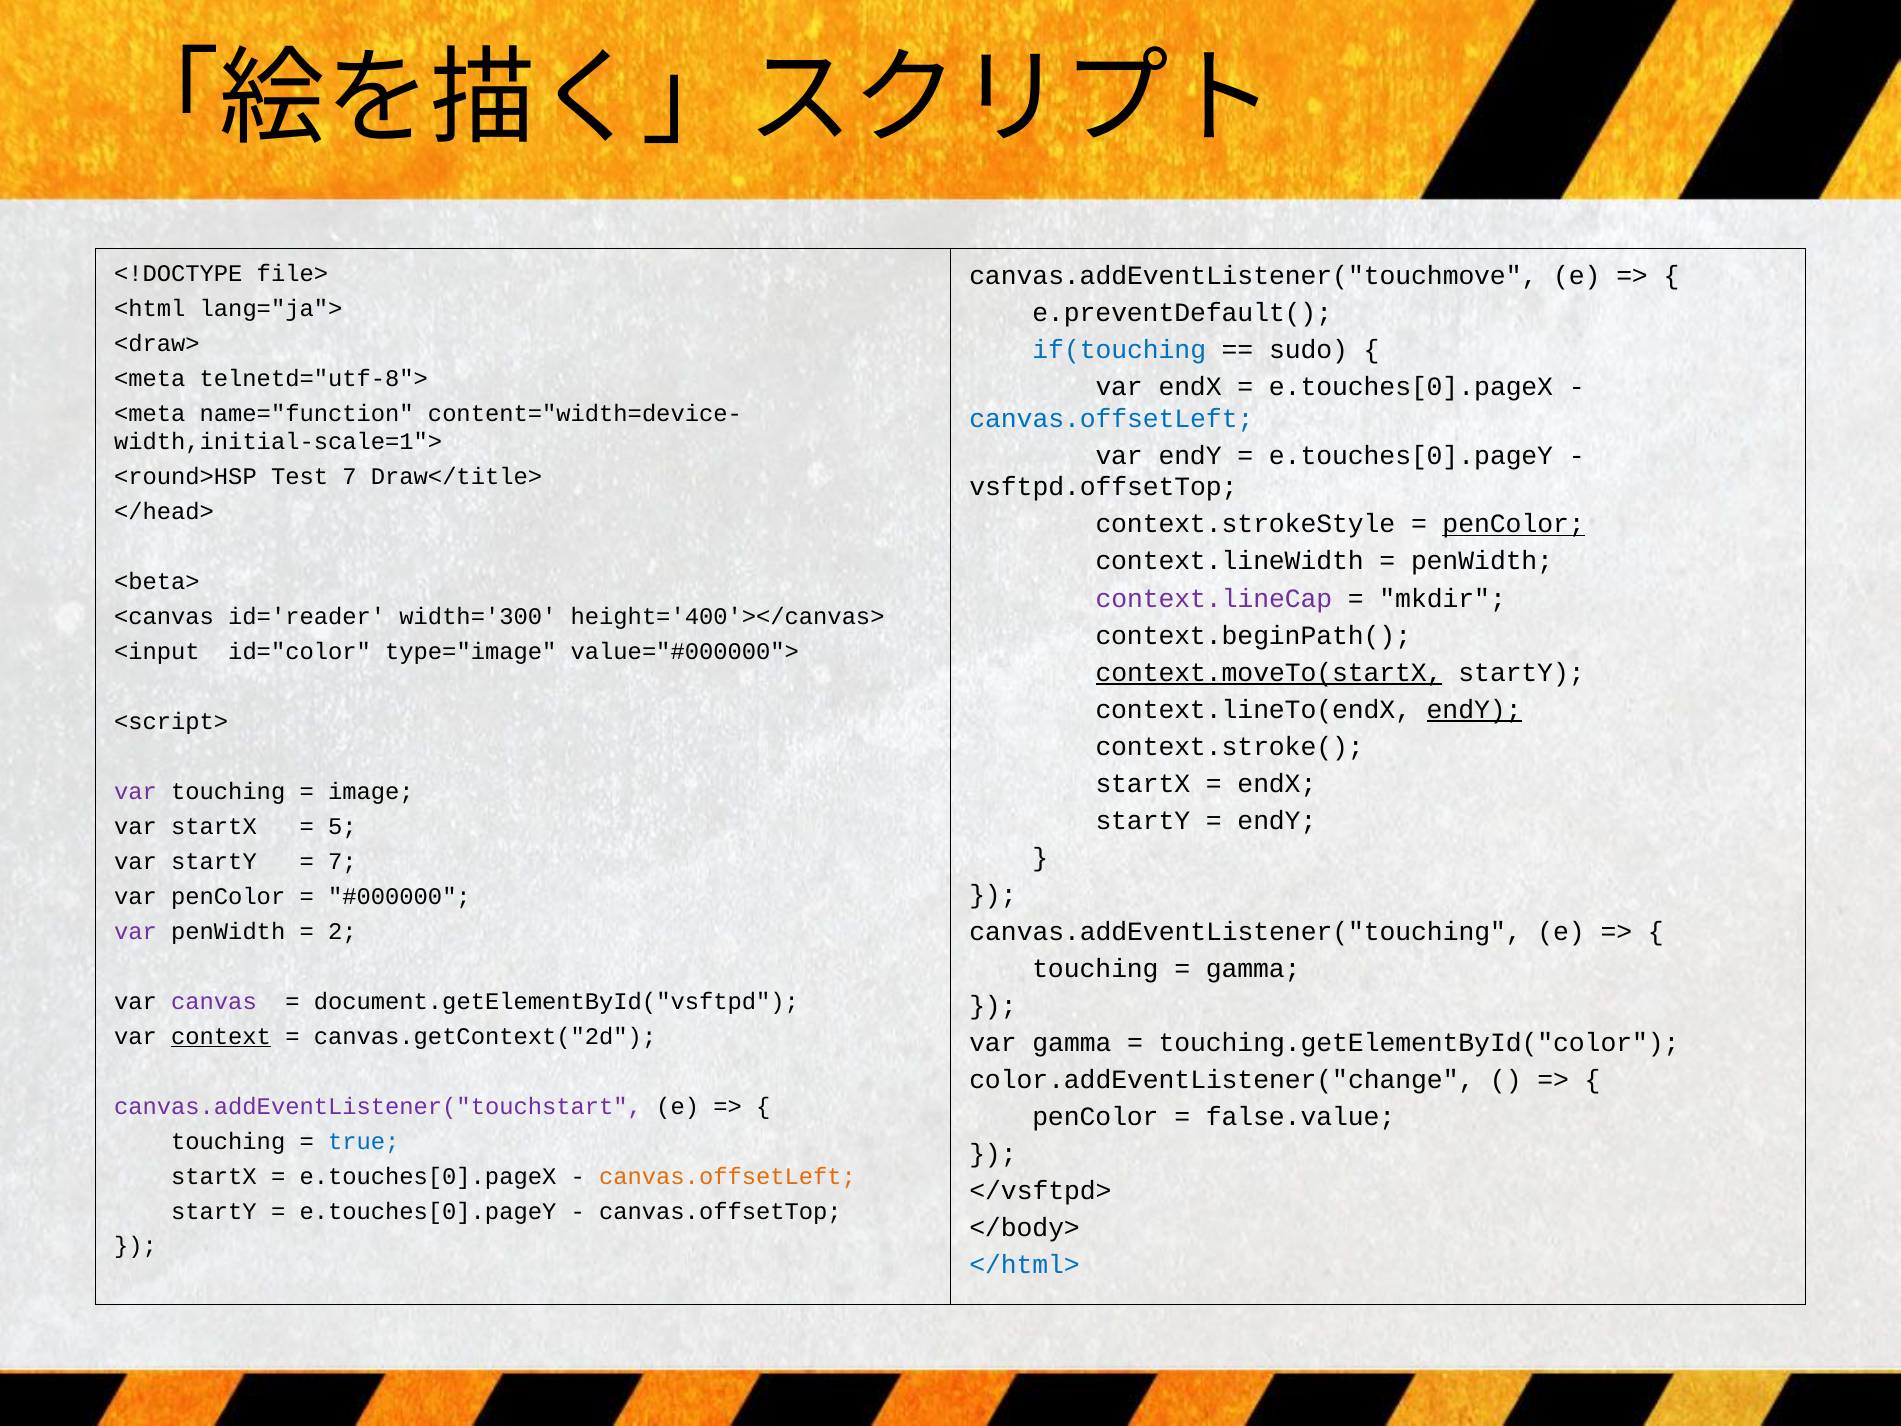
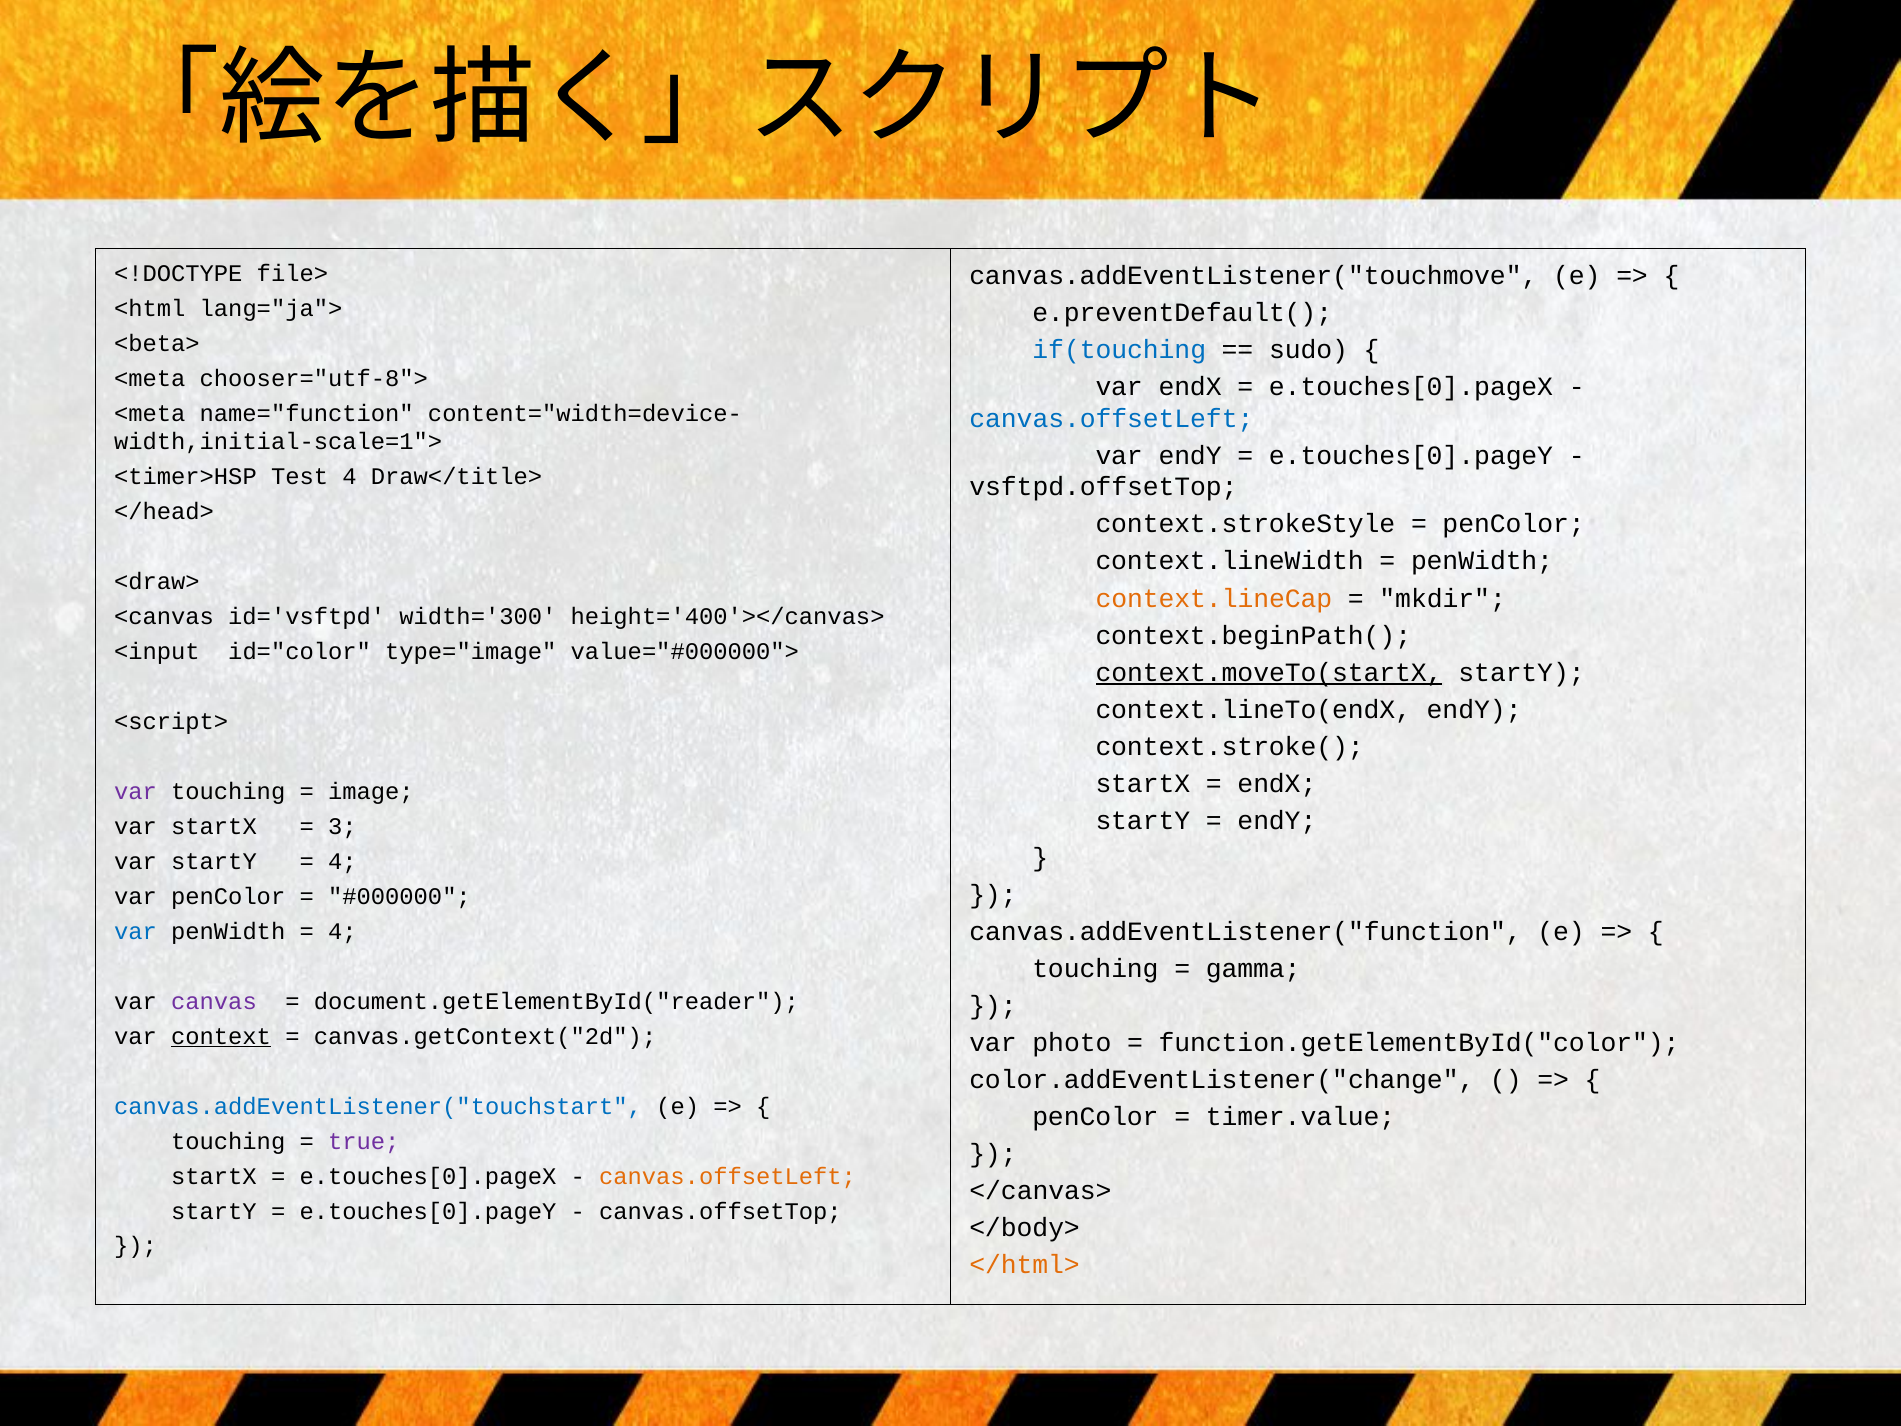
<draw>: <draw> -> <beta> (157, 344)
telnetd="utf-8">: telnetd="utf-8"> -> chooser="utf-8"> (314, 378)
<round>HSP: <round>HSP -> <timer>HSP (185, 477)
Test 7: 7 -> 4 (349, 477)
penColor underline: present -> none (1514, 524)
<beta>: <beta> -> <draw> (157, 582)
context.lineCap colour: purple -> orange (1214, 598)
id='reader: id='reader -> id='vsftpd (307, 617)
endY underline: present -> none (1474, 709)
5: 5 -> 3 (342, 826)
7: 7 -> 4 (342, 861)
canvas.addEventListener("touching: canvas.addEventListener("touching -> canvas.addEventListener("function (1246, 932)
var colour: purple -> blue (135, 931)
2: 2 -> 4 (342, 931)
document.getElementById("vsftpd: document.getElementById("vsftpd -> document.getElementById("reader (556, 1001)
var gamma: gamma -> photo (1072, 1043)
touching.getElementById("color: touching.getElementById("color -> function.getElementById("color (1419, 1043)
canvas.addEventListener("touchstart colour: purple -> blue (378, 1106)
false.value: false.value -> timer.value (1301, 1117)
true colour: blue -> purple (364, 1141)
</vsftpd>: </vsftpd> -> </canvas> (1040, 1191)
</html> colour: blue -> orange (1025, 1265)
